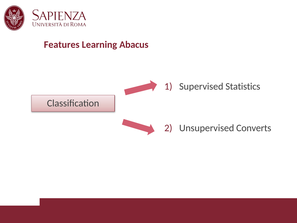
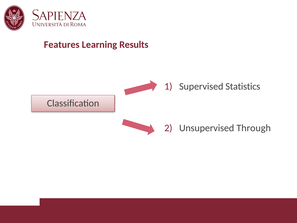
Abacus: Abacus -> Results (134, 45)
Converts: Converts -> Through (254, 128)
